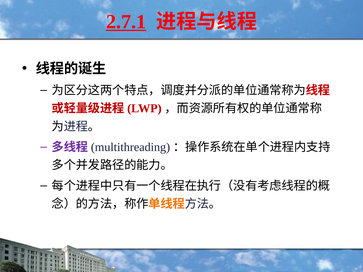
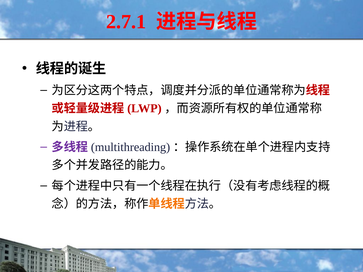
2.7.1 underline: present -> none (126, 22)
